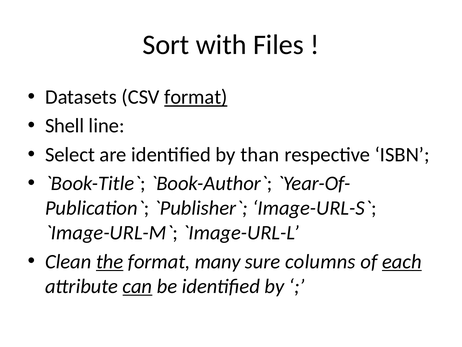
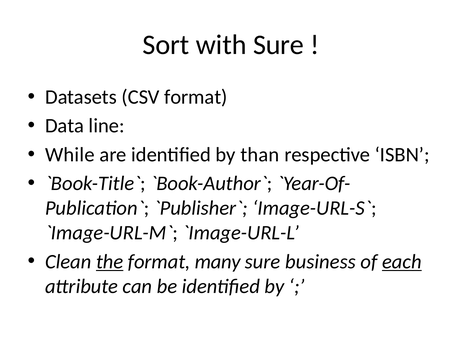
with Files: Files -> Sure (278, 45)
format underline: present -> none (196, 97)
Shell: Shell -> Data (65, 126)
Select: Select -> While (70, 154)
columns: columns -> business (320, 261)
can underline: present -> none (137, 286)
